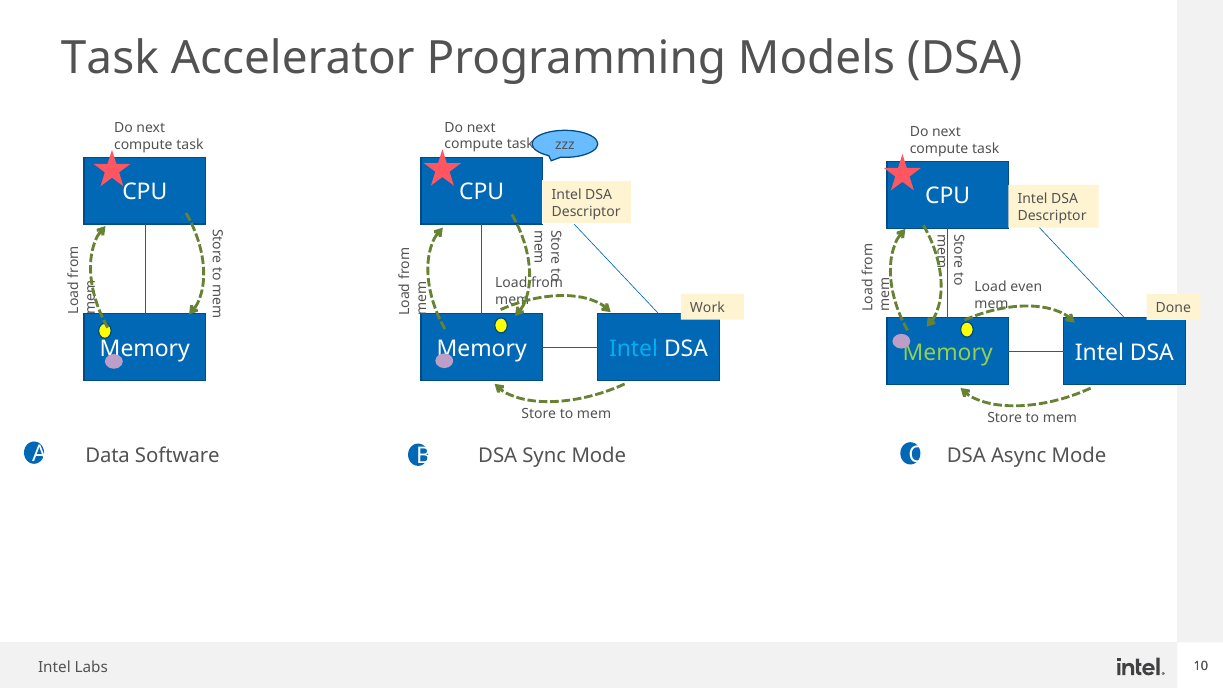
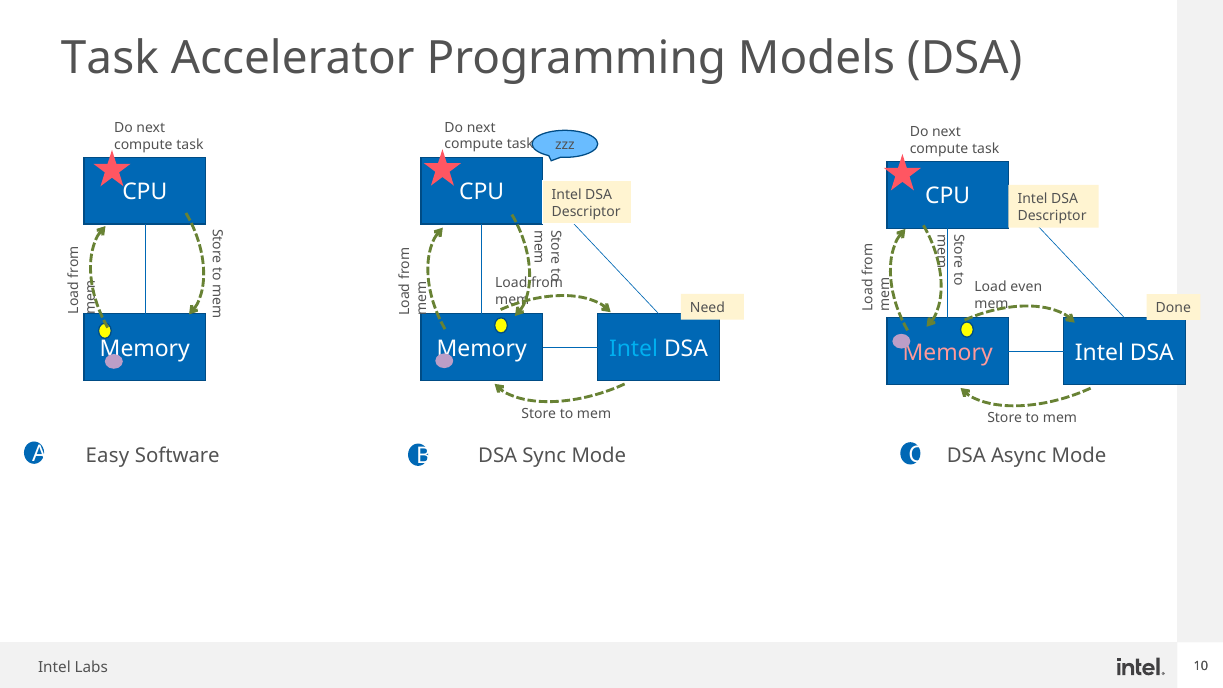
Work: Work -> Need (707, 308)
Memory colour: light green -> pink (948, 353)
Data: Data -> Easy (107, 456)
